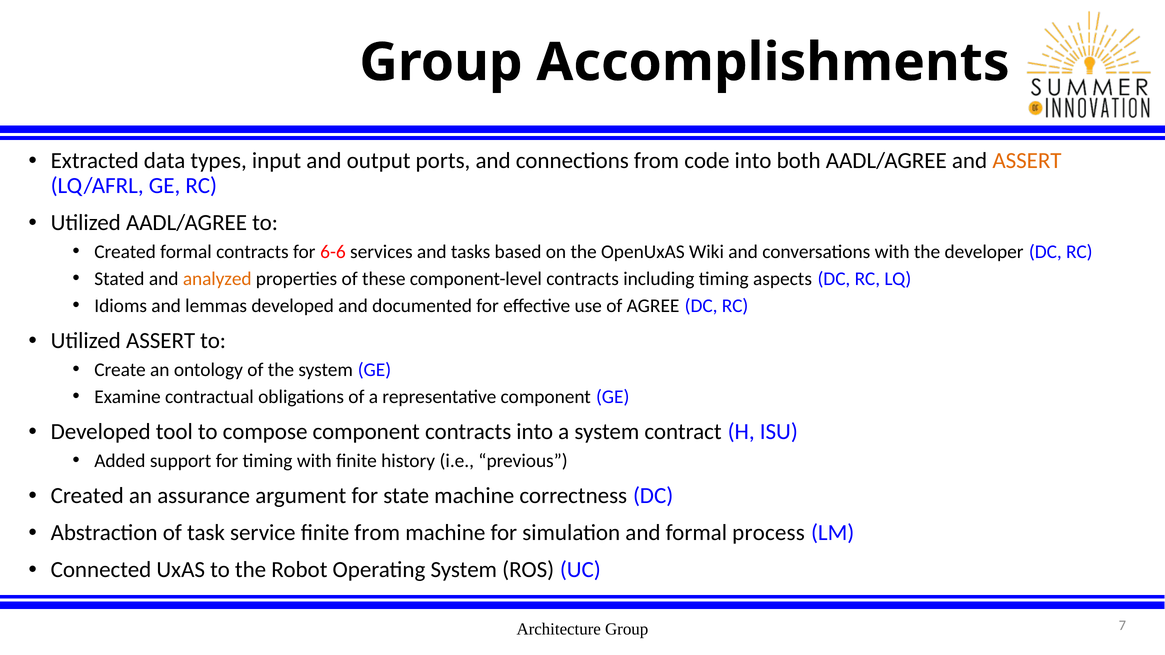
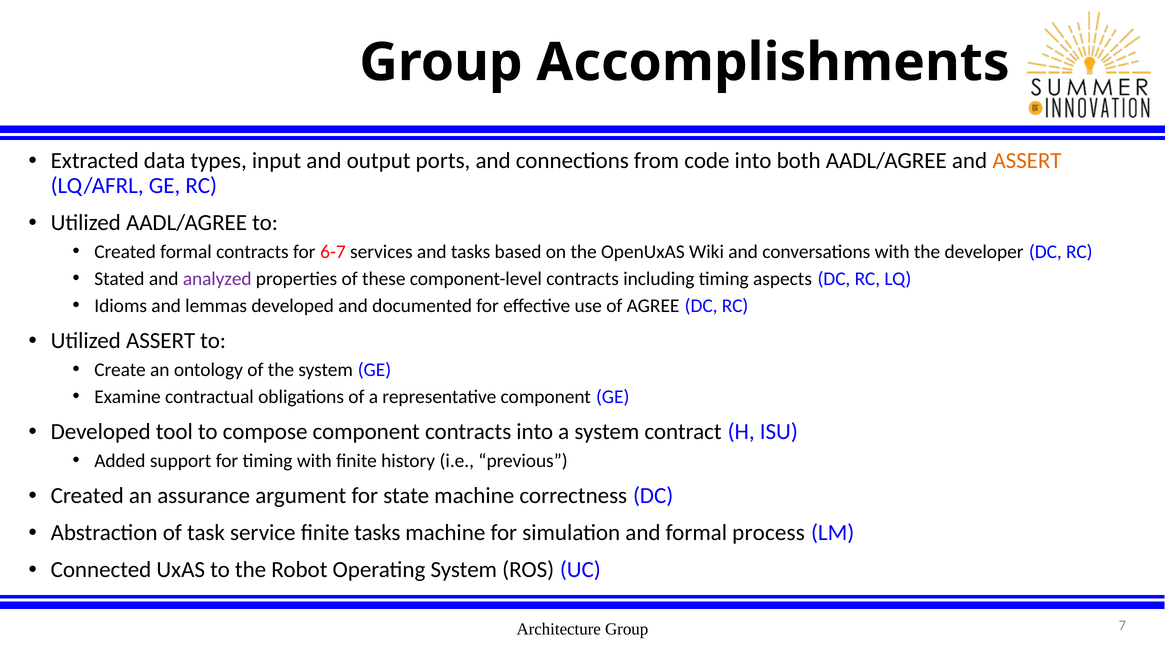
6-6: 6-6 -> 6-7 (333, 252)
analyzed colour: orange -> purple (217, 279)
finite from: from -> tasks (377, 533)
